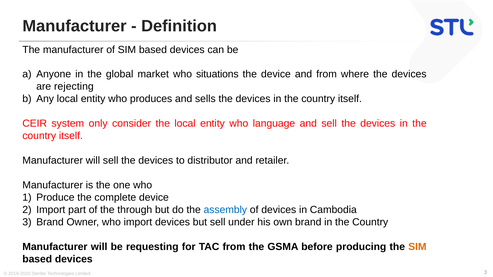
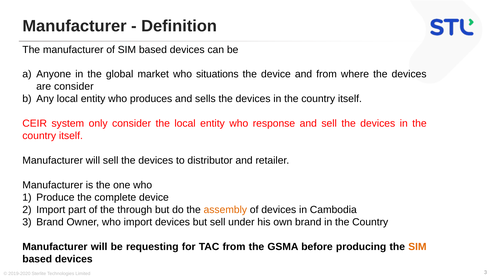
are rejecting: rejecting -> consider (74, 87)
language: language -> response (274, 124)
assembly colour: blue -> orange (225, 210)
